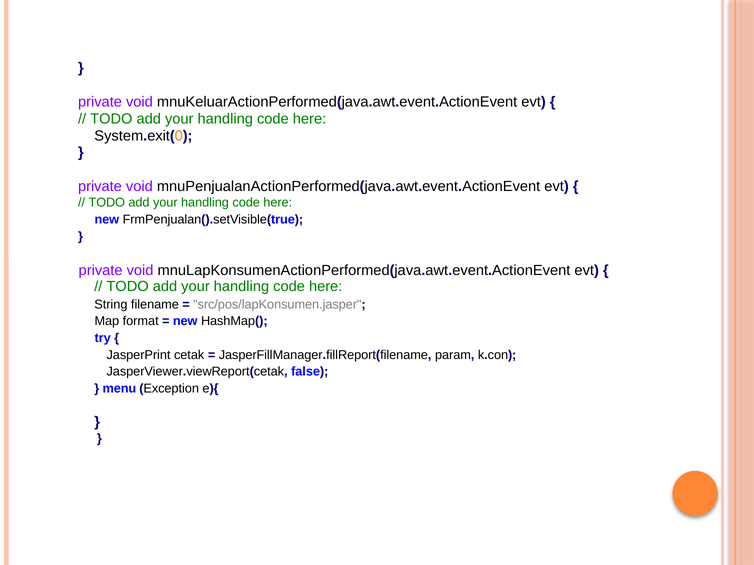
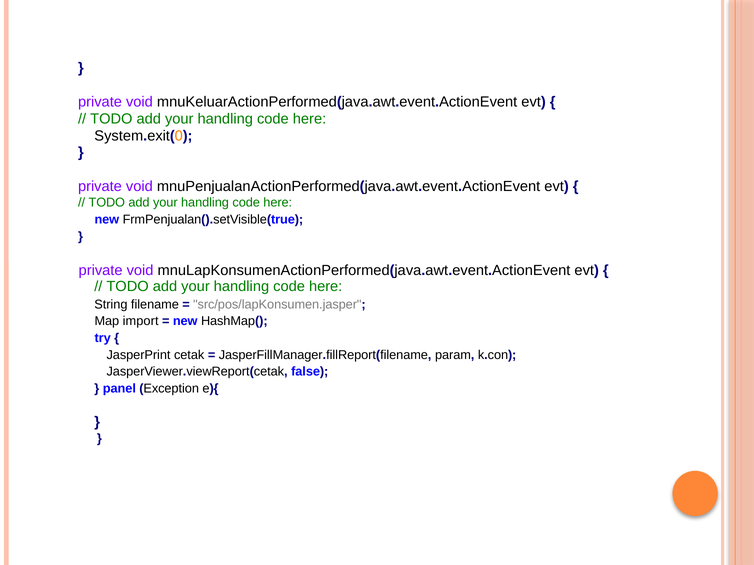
format: format -> import (141, 321)
menu: menu -> panel (119, 388)
